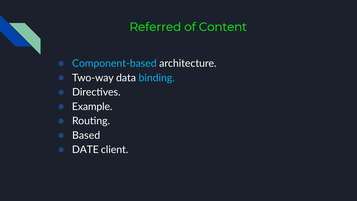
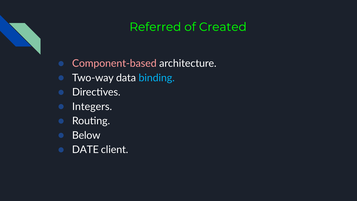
Content: Content -> Created (223, 27)
Component-based colour: light blue -> pink (114, 63)
Example: Example -> Integers (92, 107)
Based: Based -> Below (86, 135)
